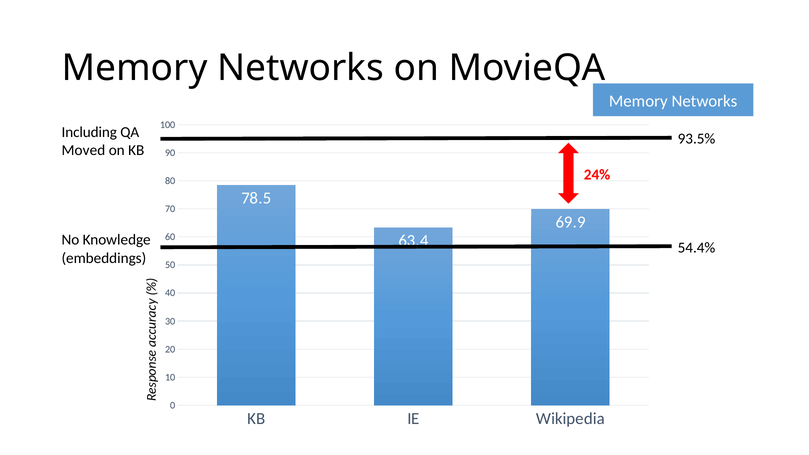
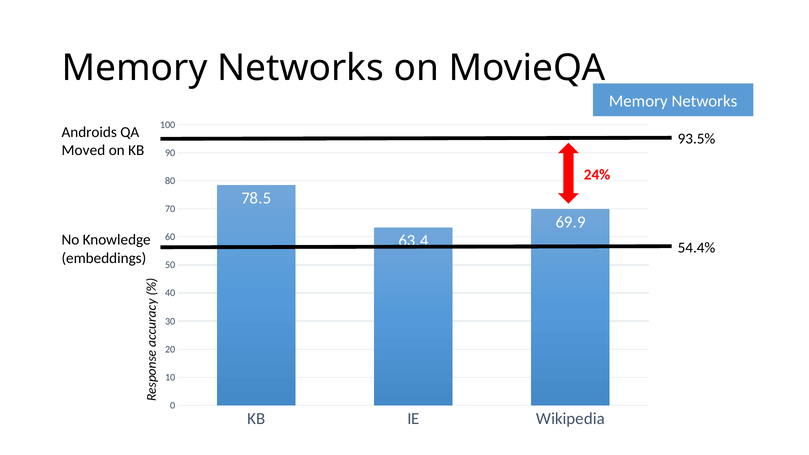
Including: Including -> Androids (89, 132)
